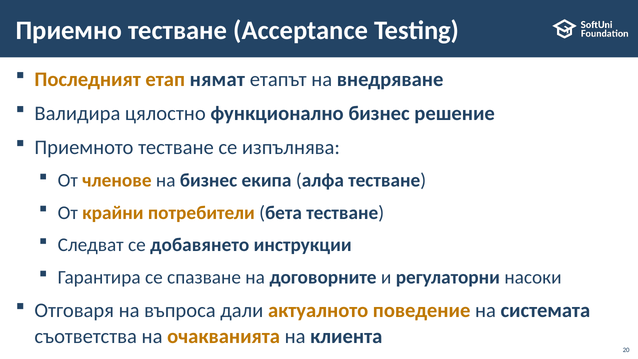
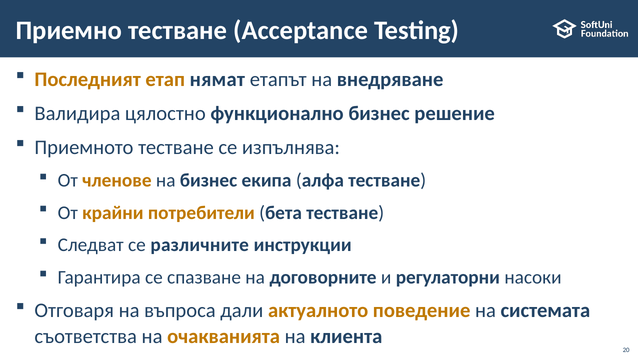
добавянето: добавянето -> различните (200, 245)
